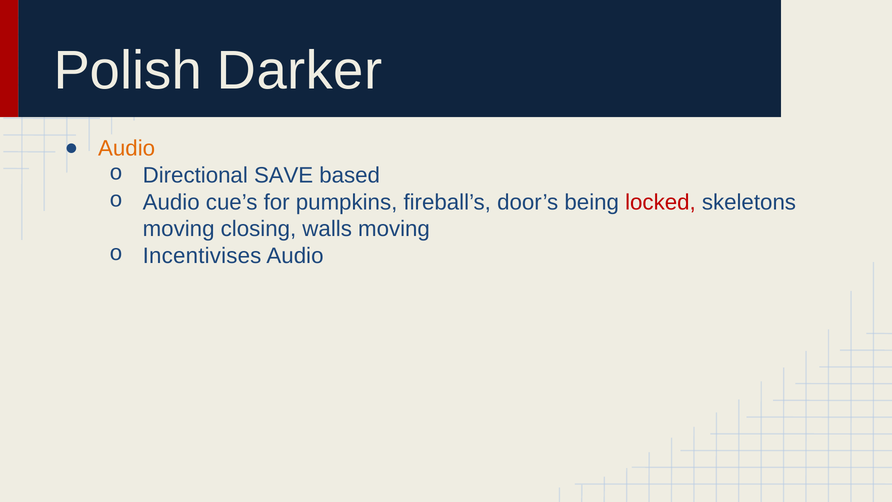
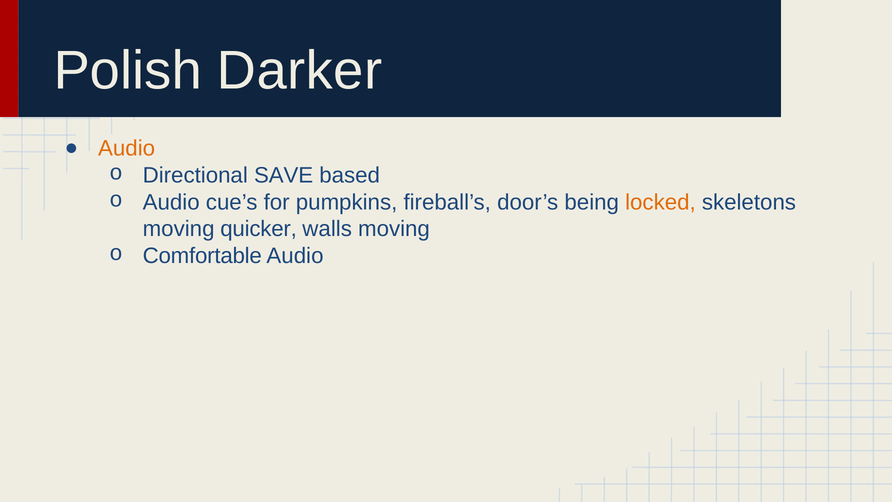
locked colour: red -> orange (660, 202)
closing: closing -> quicker (259, 229)
Incentivises: Incentivises -> Comfortable (202, 256)
